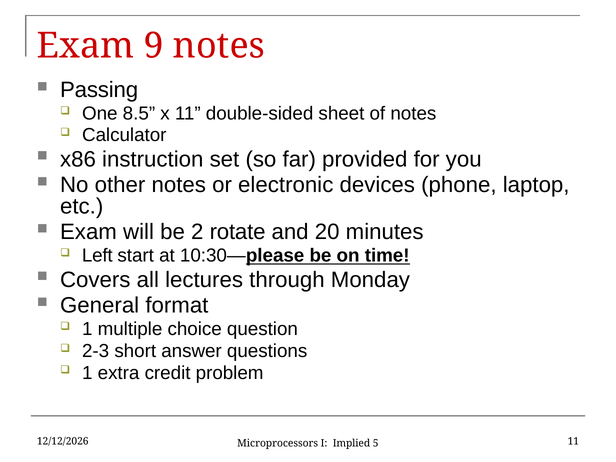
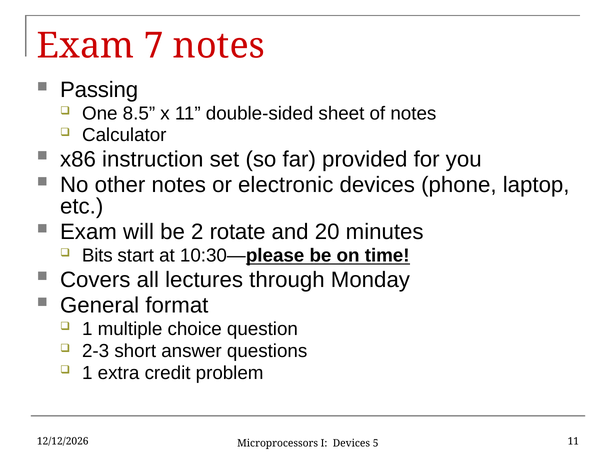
9: 9 -> 7 (154, 46)
Left: Left -> Bits (97, 256)
I Implied: Implied -> Devices (351, 443)
